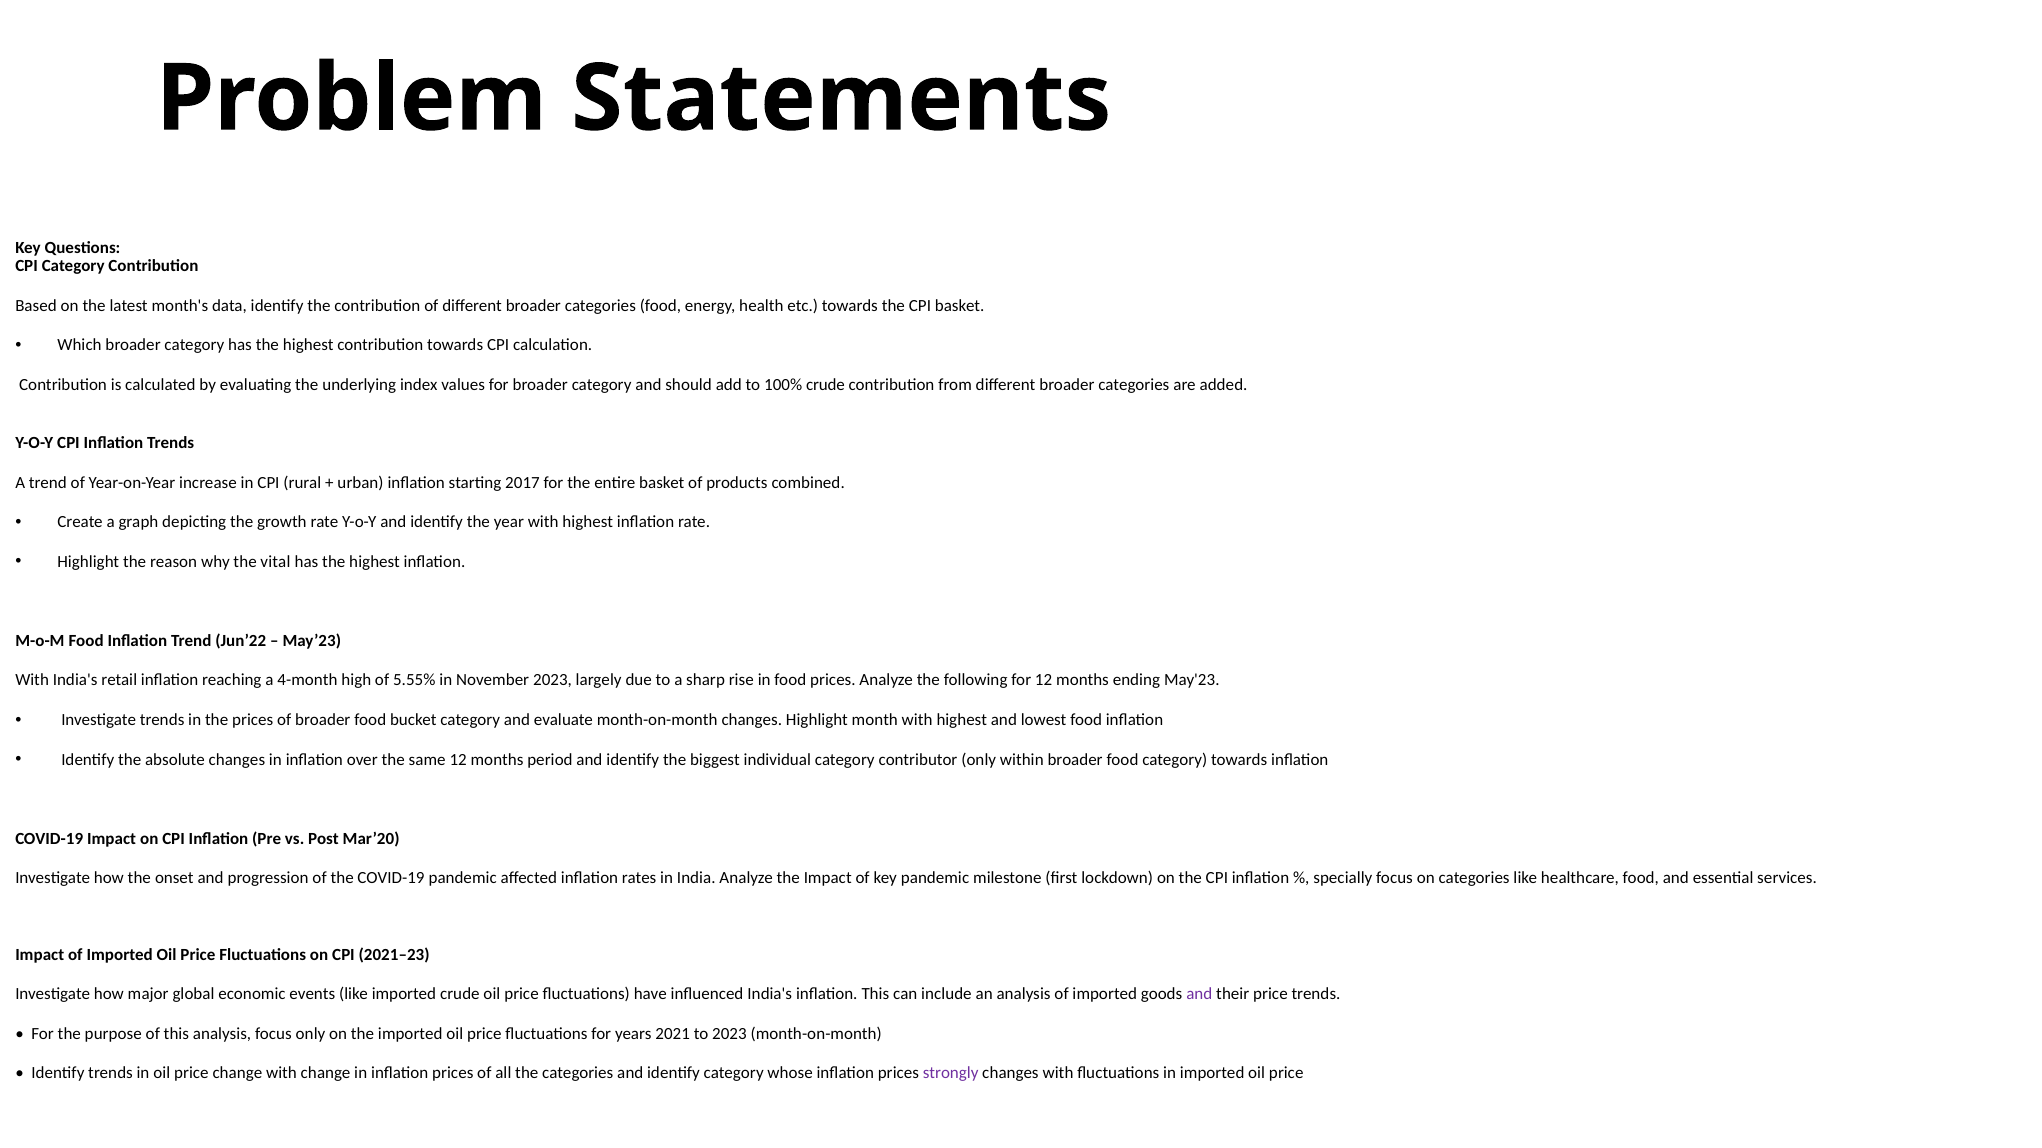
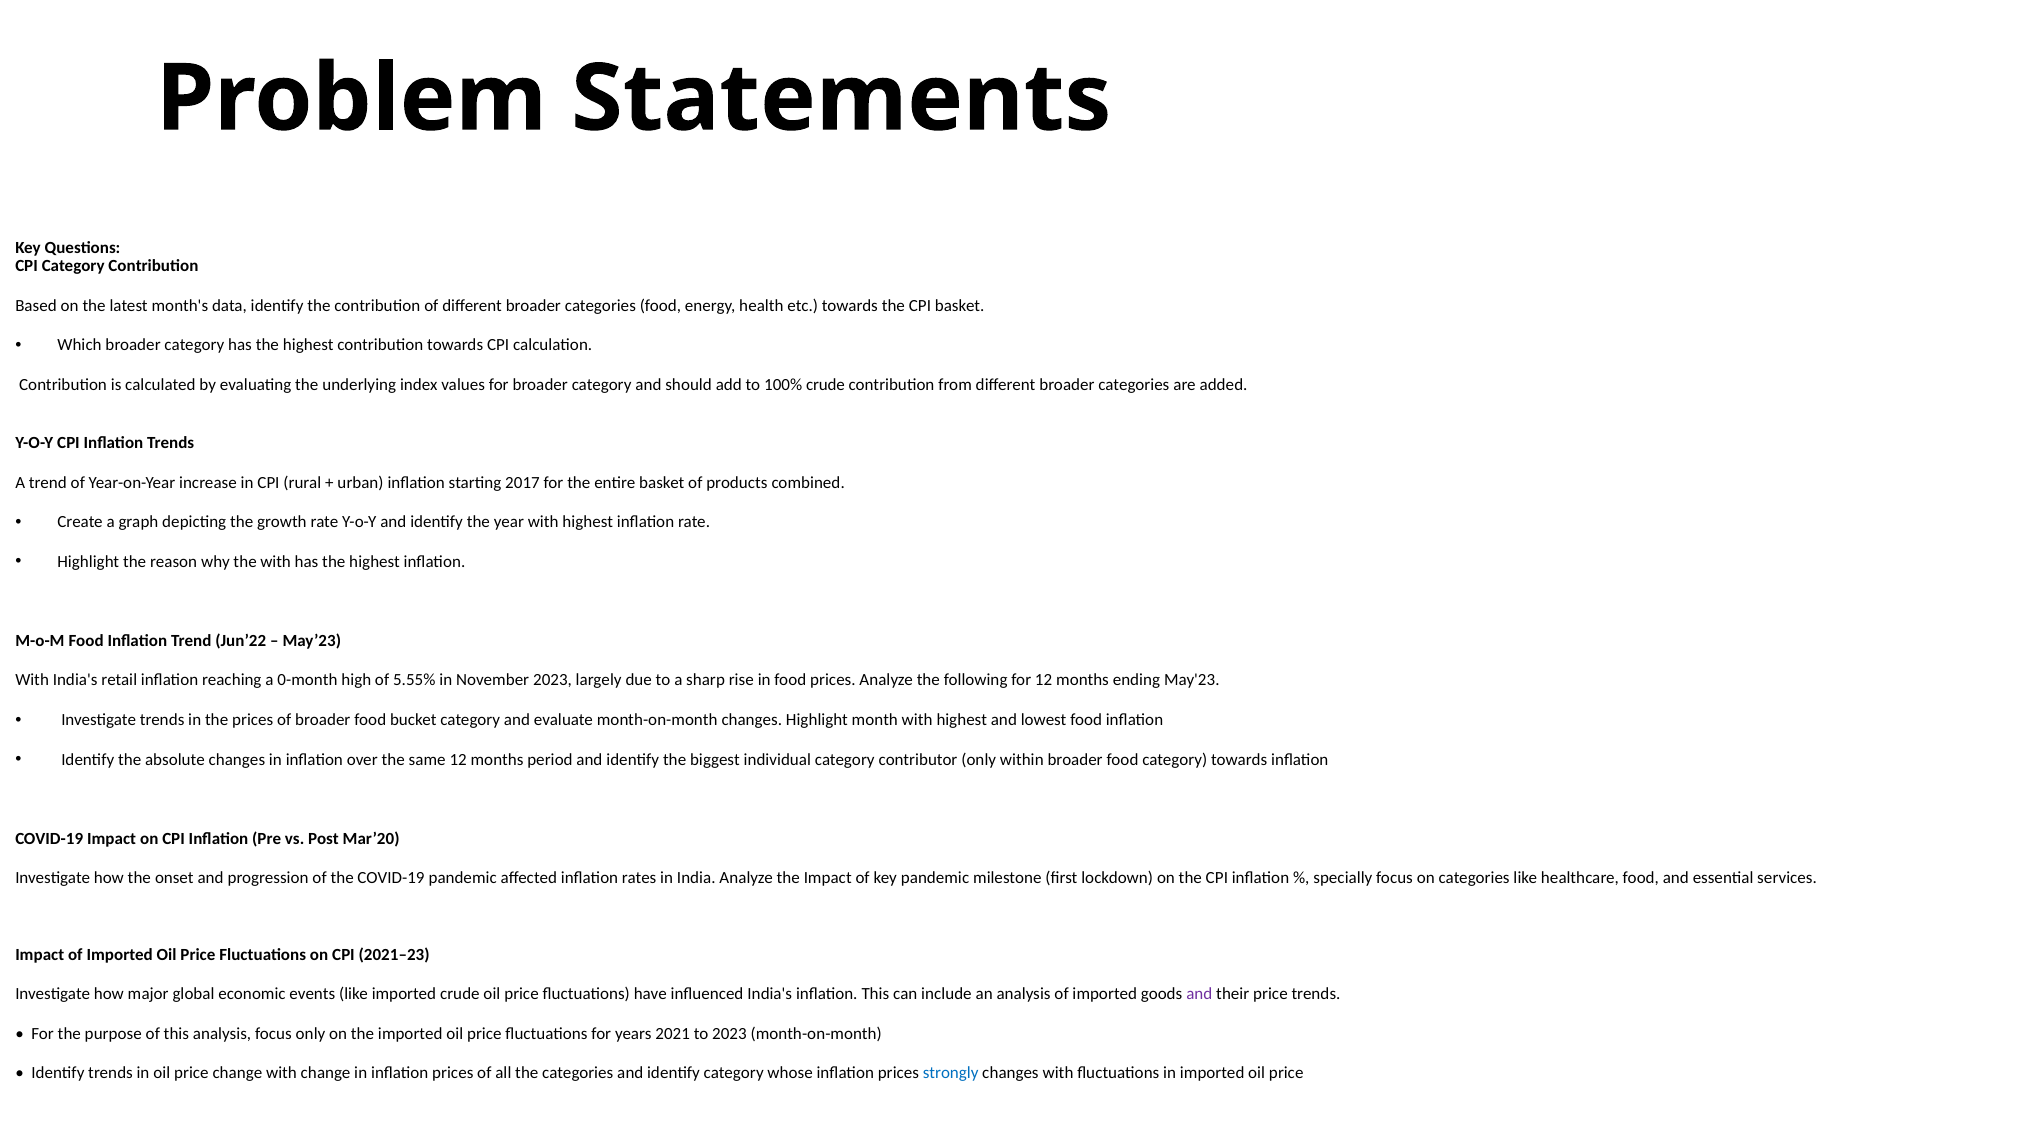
the vital: vital -> with (276, 562)
4-month: 4-month -> 0-month (307, 681)
strongly colour: purple -> blue (951, 1074)
